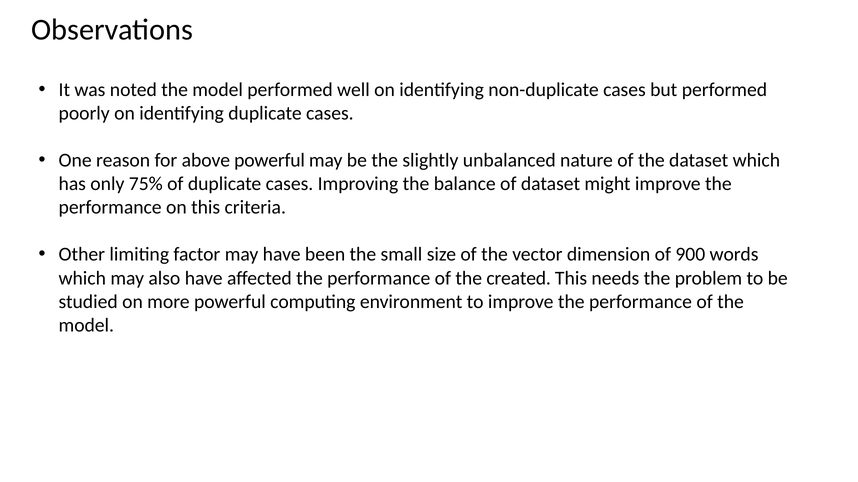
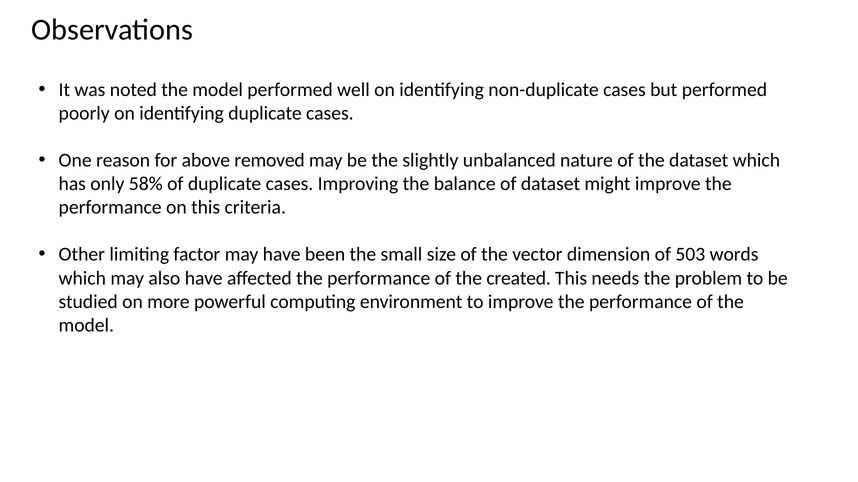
above powerful: powerful -> removed (270, 160)
75%: 75% -> 58% (146, 184)
900: 900 -> 503 (690, 255)
